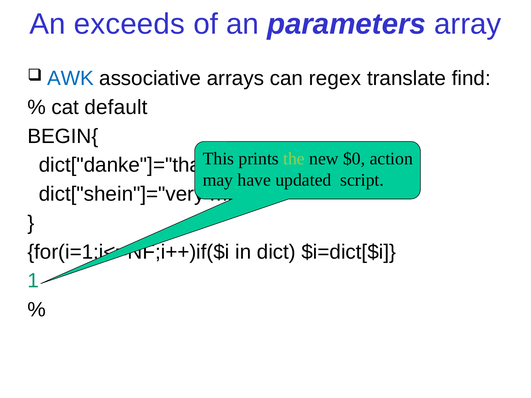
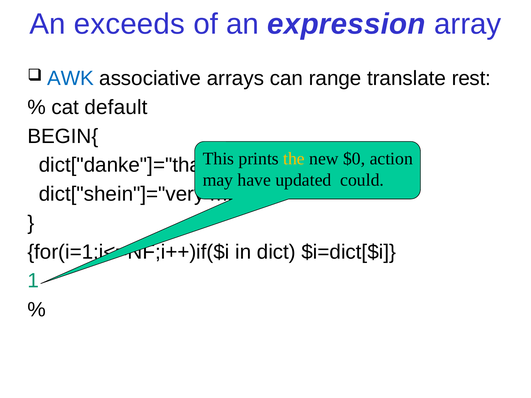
parameters: parameters -> expression (346, 24)
regex: regex -> range (335, 78)
find: find -> rest (471, 78)
the colour: light green -> yellow (294, 159)
script: script -> could (362, 180)
